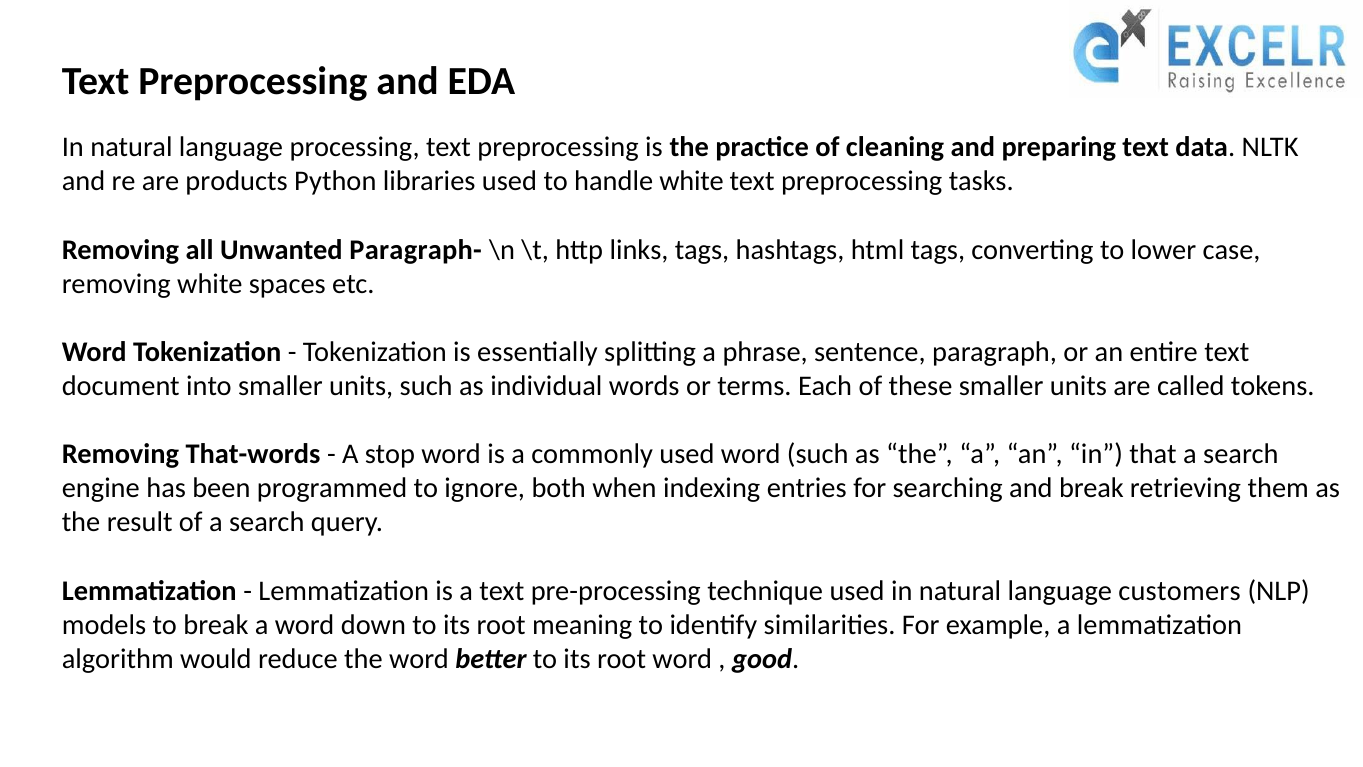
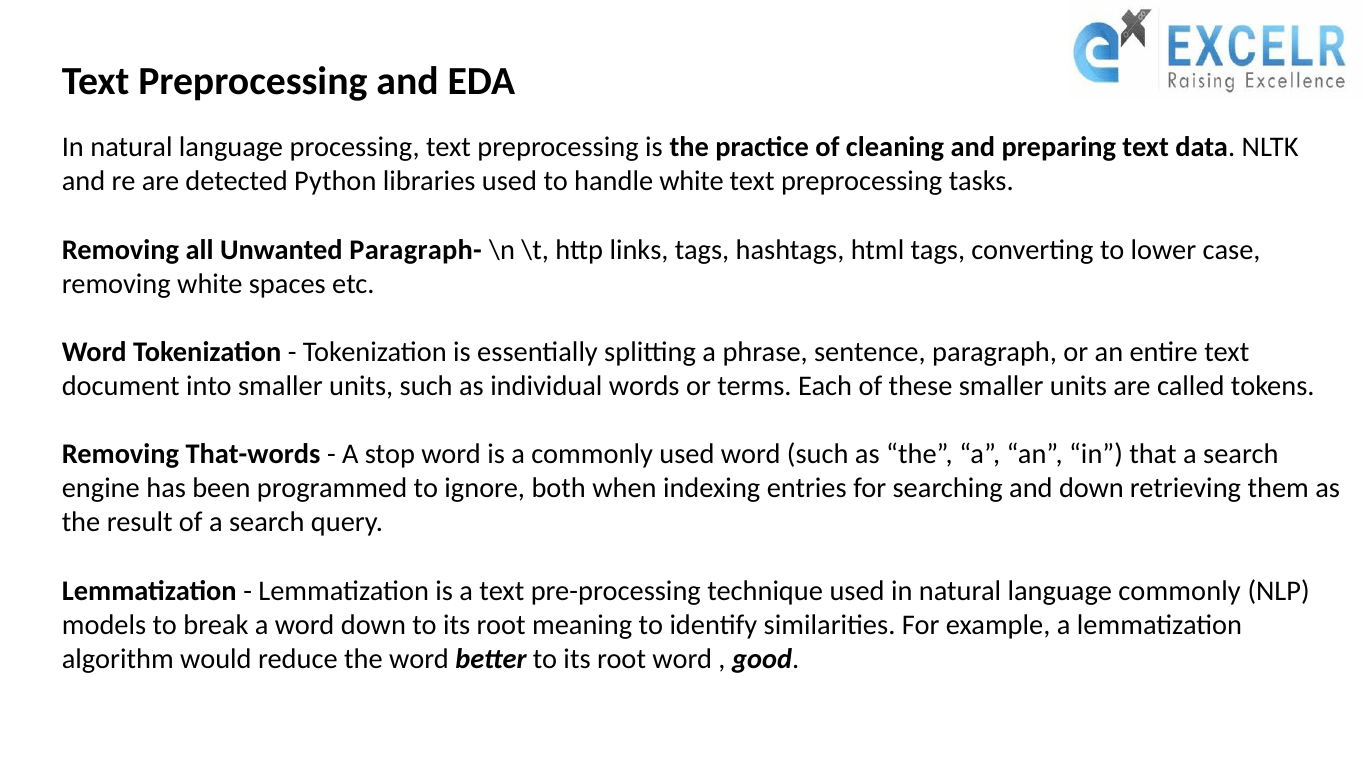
products: products -> detected (237, 181)
and break: break -> down (1091, 488)
language customers: customers -> commonly (1180, 591)
